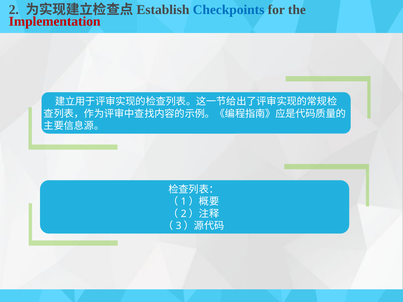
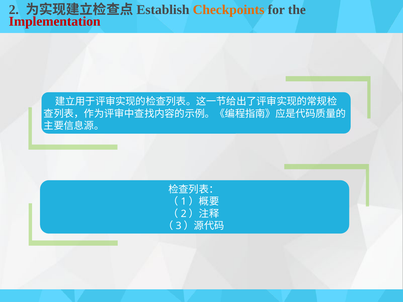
Checkpoints colour: blue -> orange (229, 10)
